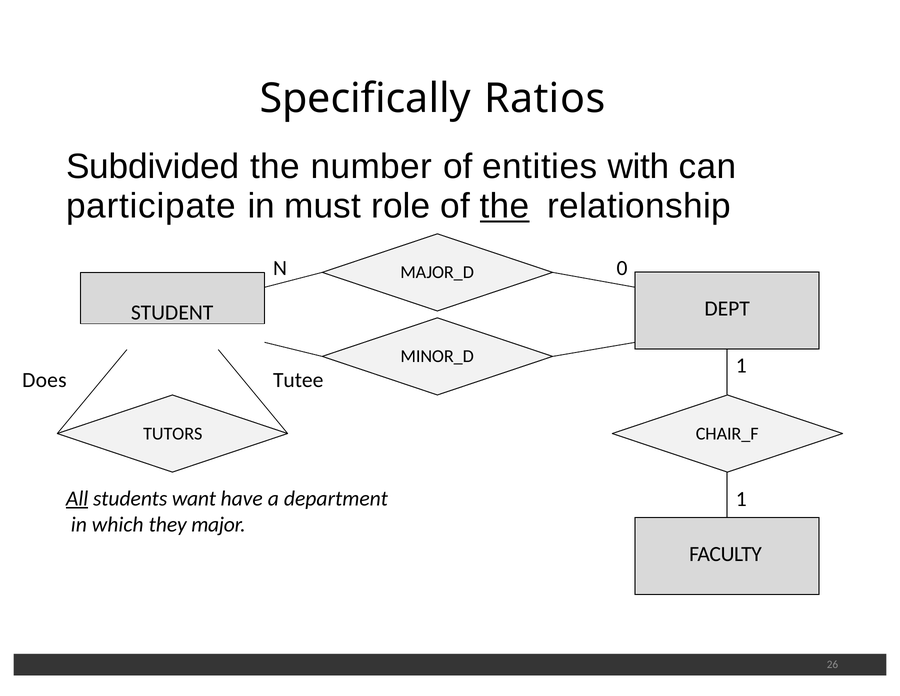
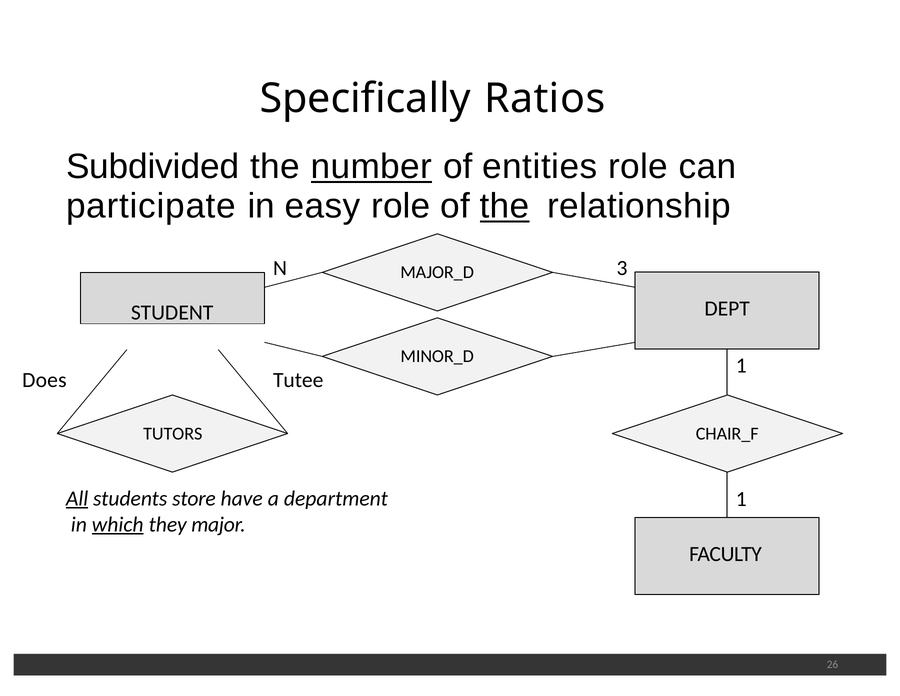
number underline: none -> present (371, 167)
entities with: with -> role (638, 167)
must: must -> easy (322, 206)
0: 0 -> 3 (622, 268)
want: want -> store (194, 498)
which underline: none -> present (118, 524)
